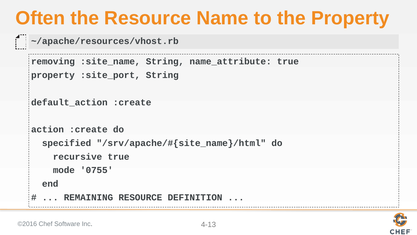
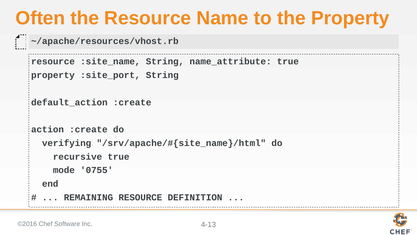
removing: removing -> resource (53, 62)
specified: specified -> verifying (67, 143)
